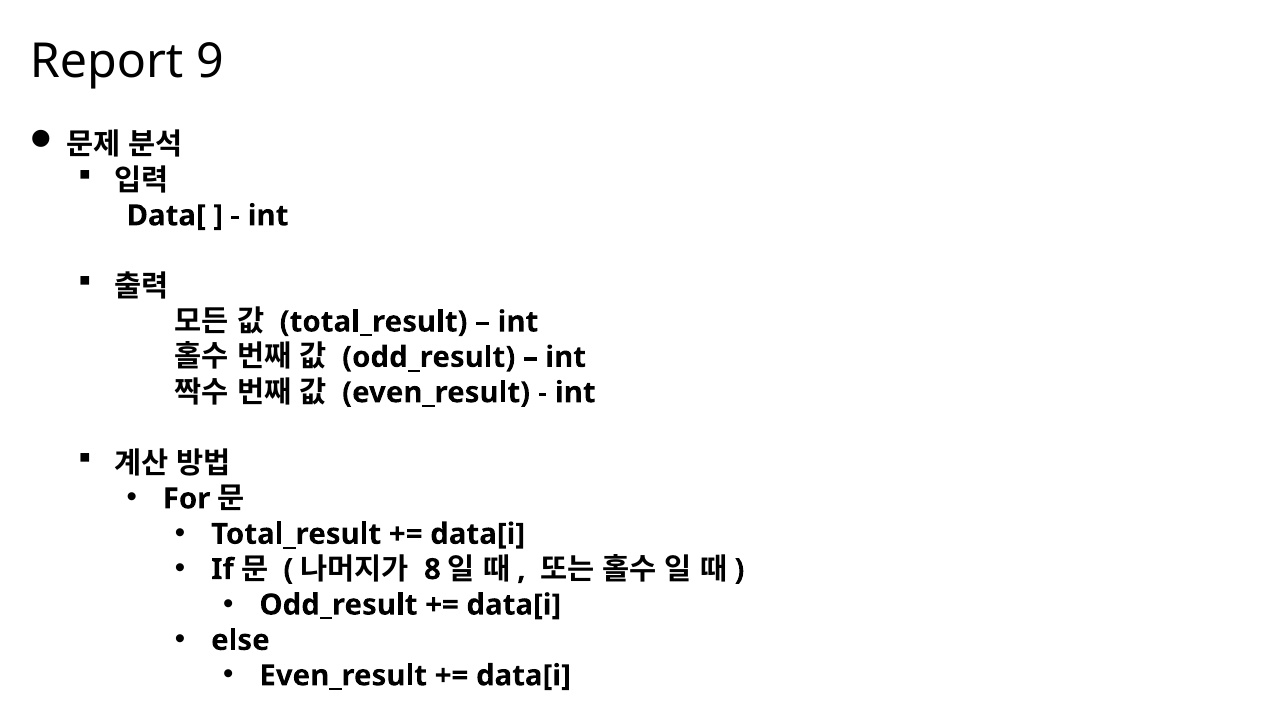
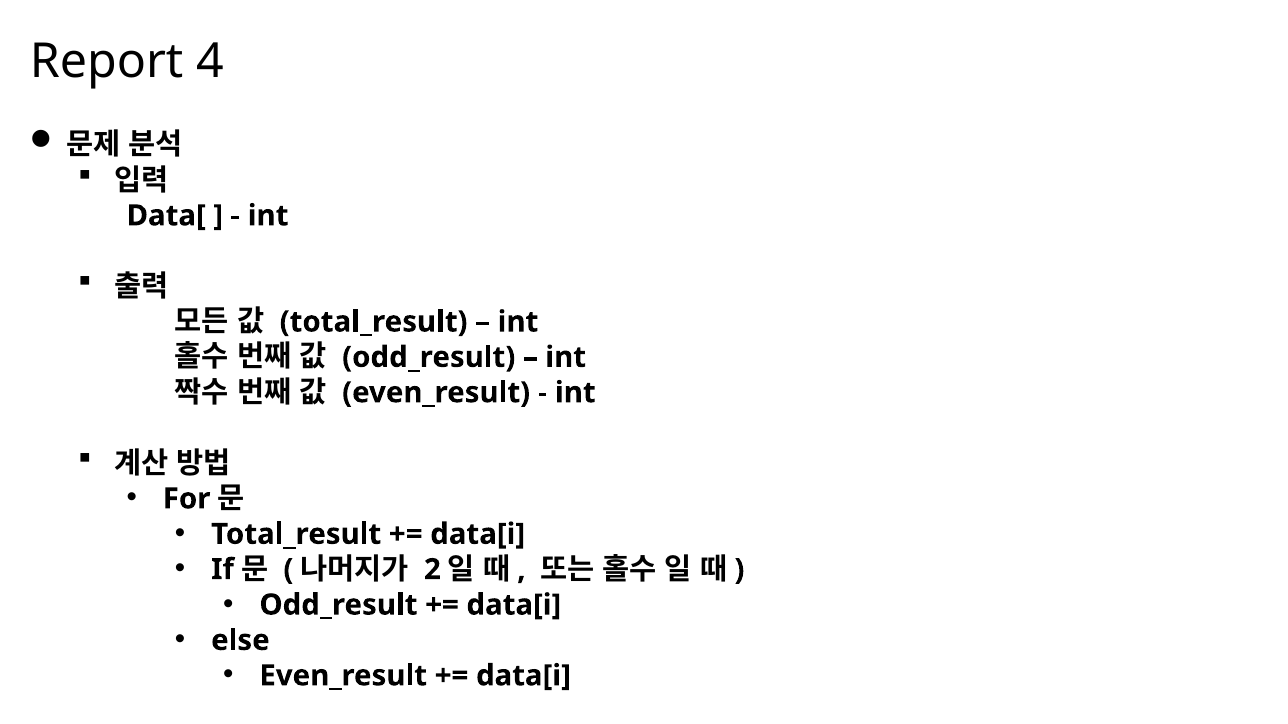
9: 9 -> 4 (210, 62)
8: 8 -> 2 (432, 570)
